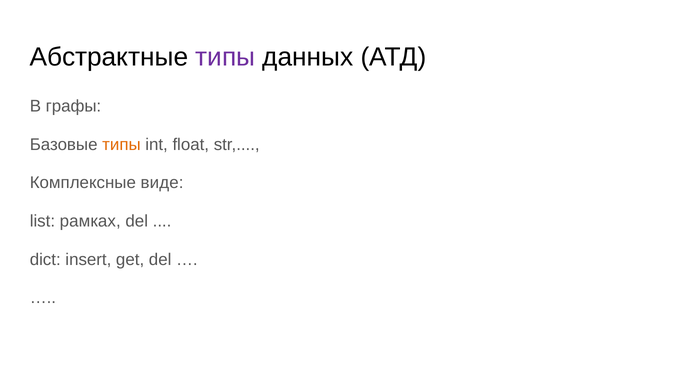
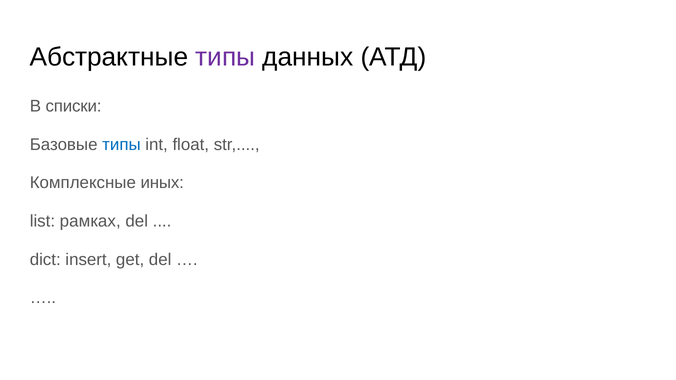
графы: графы -> списки (73, 106)
типы colour: orange -> blue (121, 145)
виде: виде -> иных (162, 183)
